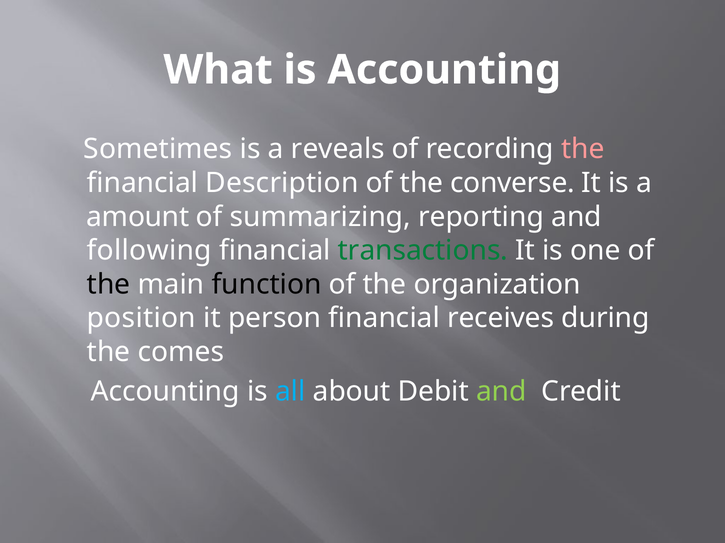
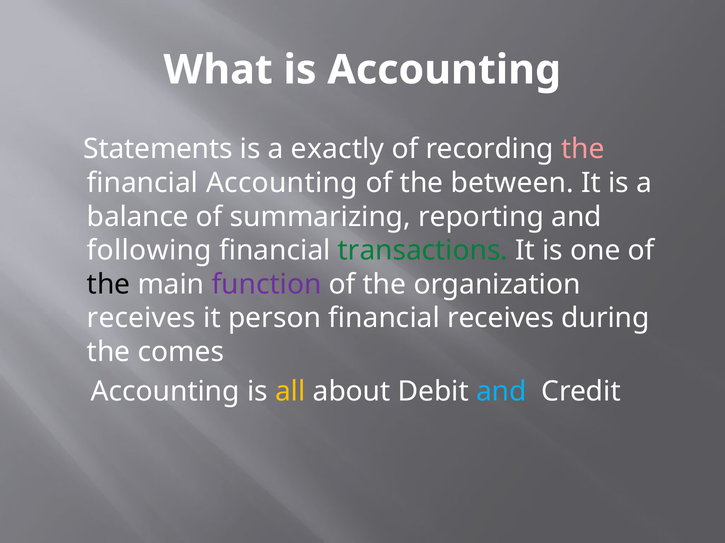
Sometimes: Sometimes -> Statements (158, 149)
reveals: reveals -> exactly (338, 149)
financial Description: Description -> Accounting (282, 183)
converse: converse -> between (512, 183)
amount: amount -> balance (138, 217)
function colour: black -> purple (267, 285)
position: position -> receives (141, 319)
all colour: light blue -> yellow (290, 392)
and colour: light green -> light blue (501, 392)
